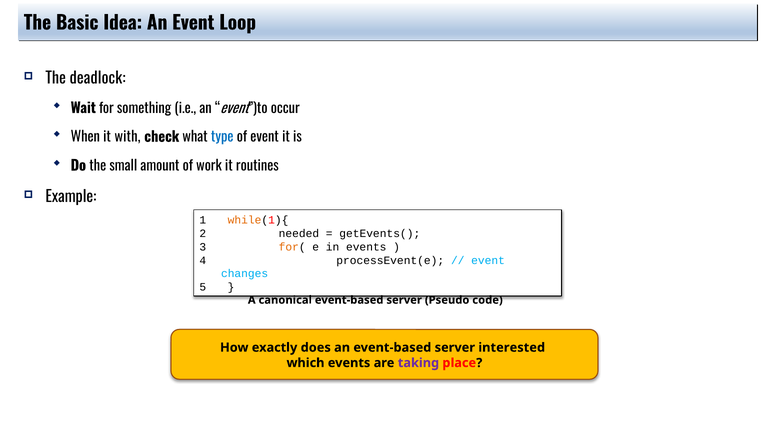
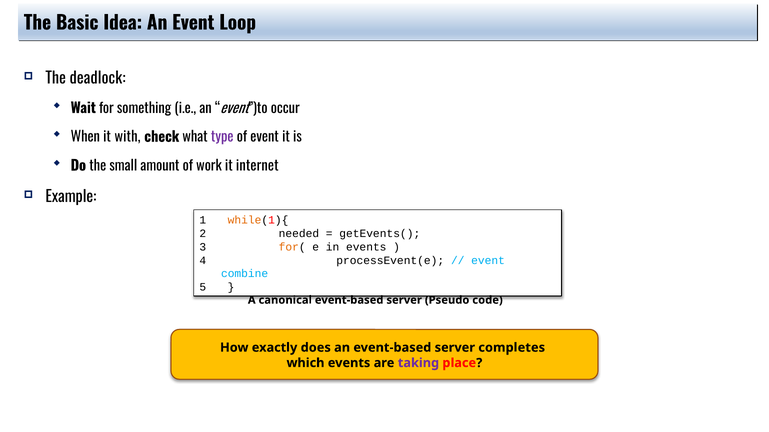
type colour: blue -> purple (222, 137)
routines: routines -> internet (257, 166)
changes: changes -> combine (245, 274)
interested: interested -> completes (512, 348)
